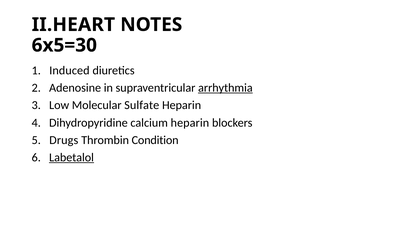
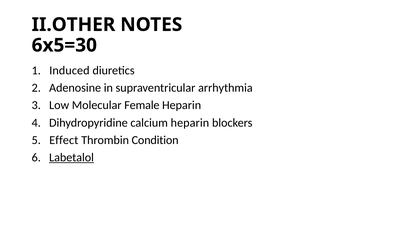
II.HEART: II.HEART -> II.OTHER (73, 25)
arrhythmia underline: present -> none (225, 88)
Sulfate: Sulfate -> Female (142, 105)
Drugs: Drugs -> Effect (64, 140)
